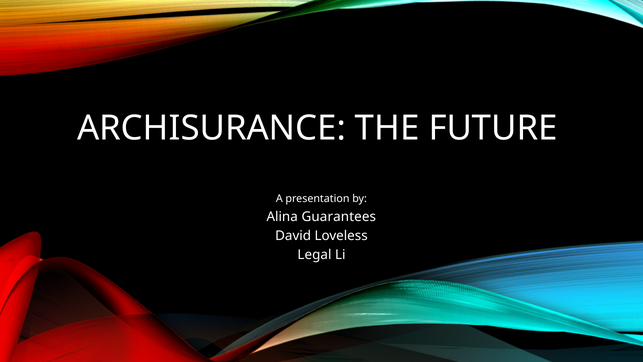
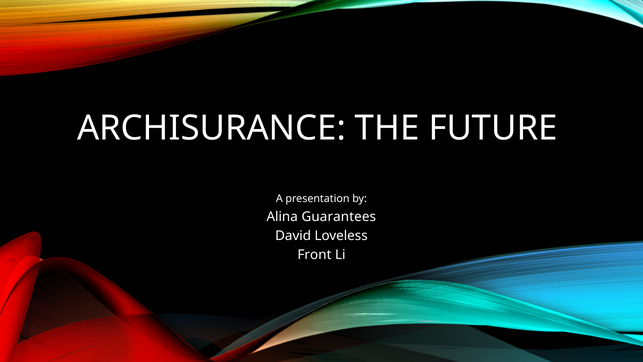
Legal: Legal -> Front (314, 254)
